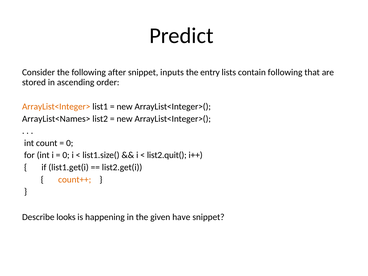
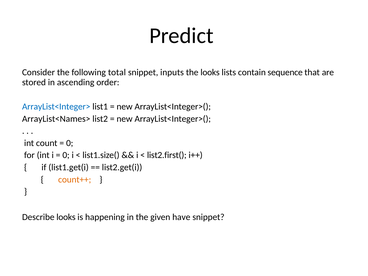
after: after -> total (117, 72)
the entry: entry -> looks (210, 72)
contain following: following -> sequence (285, 72)
ArrayList<Integer> colour: orange -> blue (56, 107)
list2.quit(: list2.quit( -> list2.first( (167, 155)
